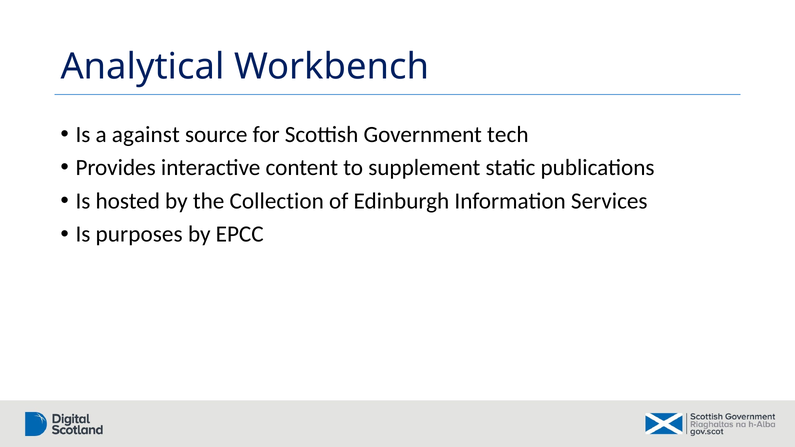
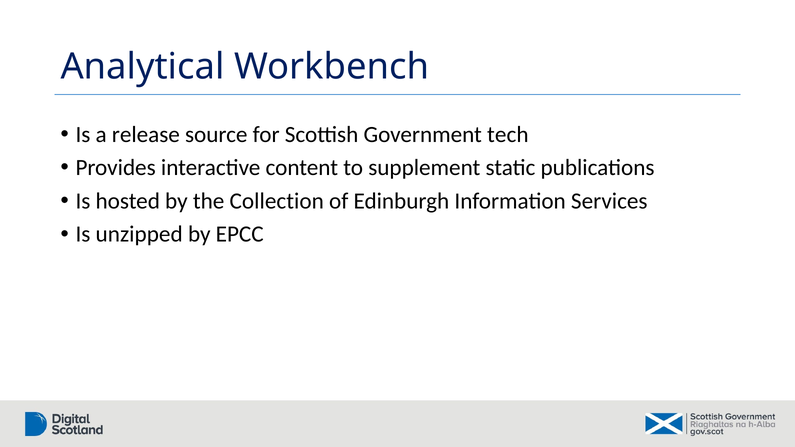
against: against -> release (146, 134)
purposes: purposes -> unzipped (139, 234)
